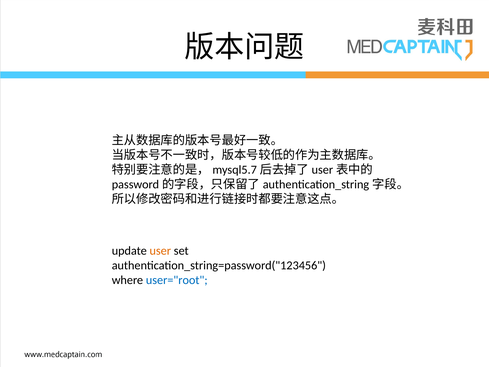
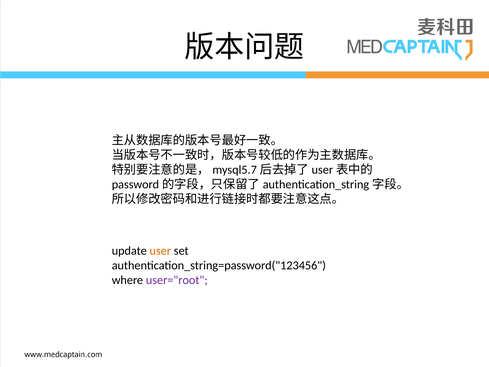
user="root colour: blue -> purple (177, 280)
